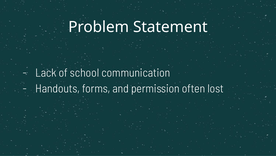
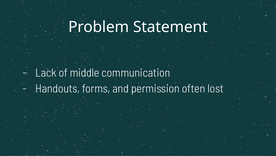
school: school -> middle (85, 72)
